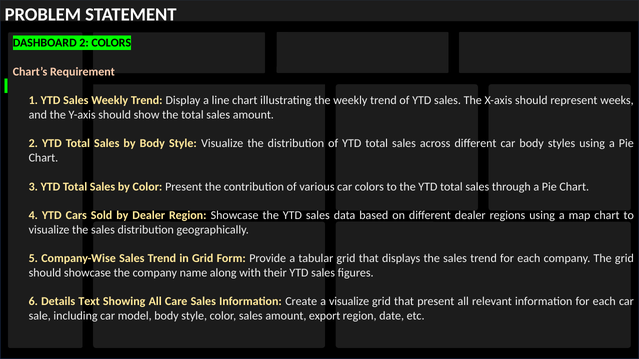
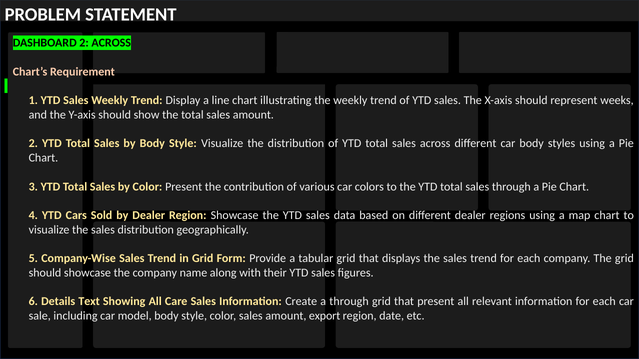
2 COLORS: COLORS -> ACROSS (111, 43)
a visualize: visualize -> through (349, 302)
